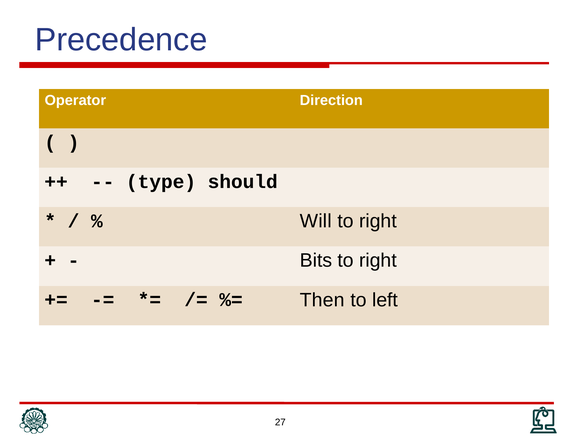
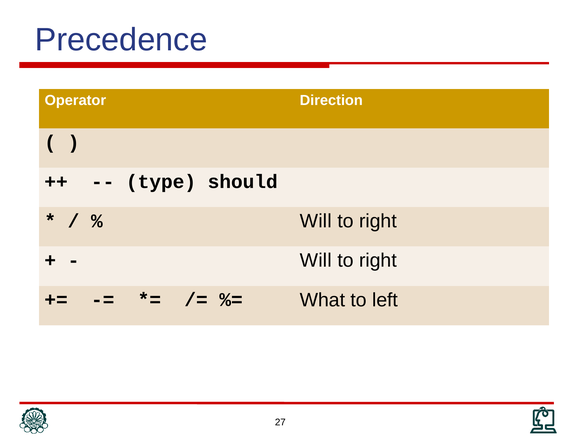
Bits: Bits -> Will (316, 261)
Then: Then -> What (322, 300)
